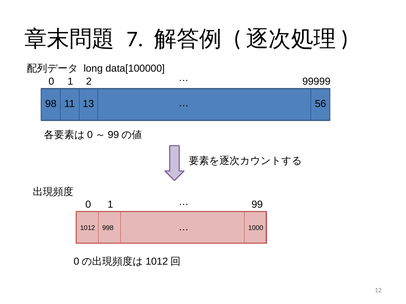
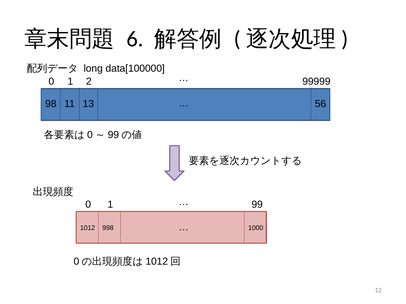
7: 7 -> 6 (135, 39)
